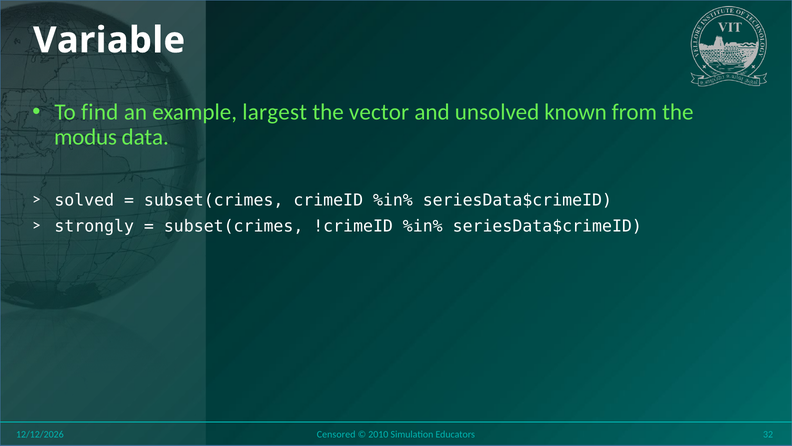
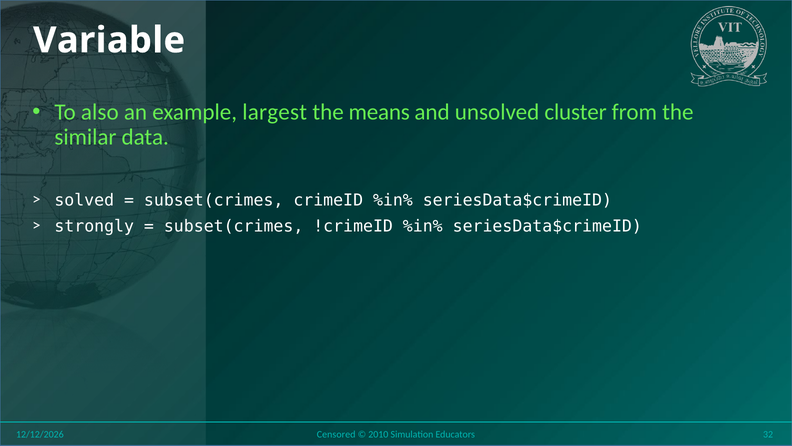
find: find -> also (100, 112)
vector: vector -> means (379, 112)
known: known -> cluster (576, 112)
modus: modus -> similar (85, 137)
